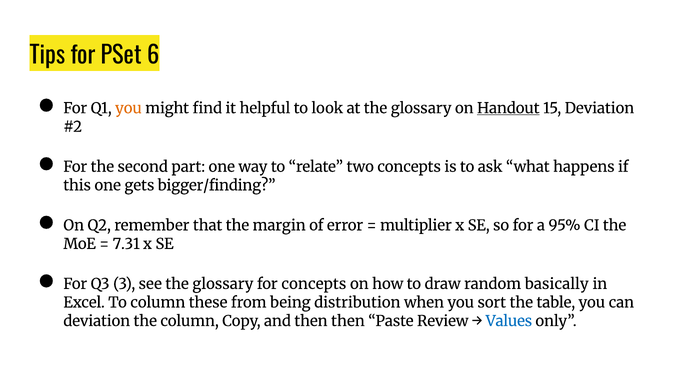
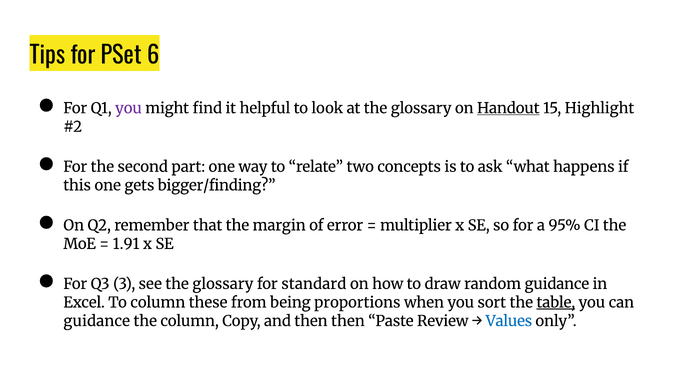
you colour: orange -> purple (128, 108)
15 Deviation: Deviation -> Highlight (599, 108)
7.31: 7.31 -> 1.91 (126, 244)
for concepts: concepts -> standard (314, 284)
random basically: basically -> guidance (557, 284)
distribution: distribution -> proportions (357, 302)
table underline: none -> present (556, 302)
deviation: deviation -> guidance (97, 321)
